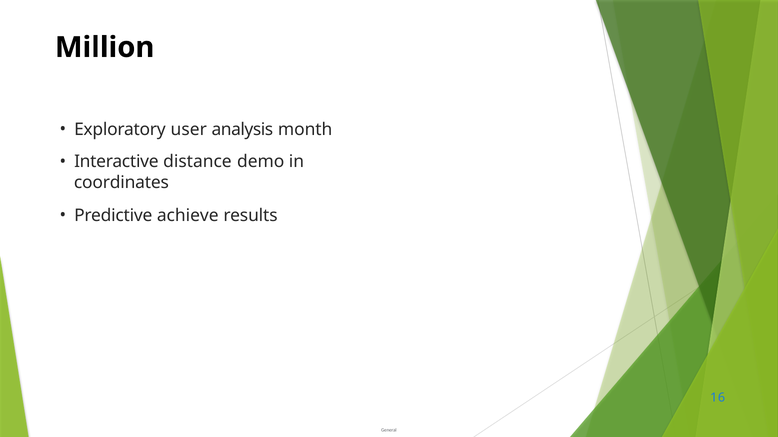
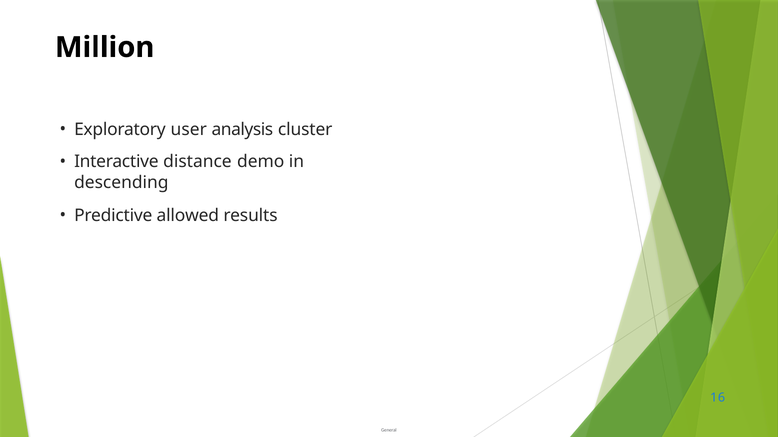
month: month -> cluster (305, 130)
coordinates: coordinates -> descending (121, 183)
achieve: achieve -> allowed (188, 216)
